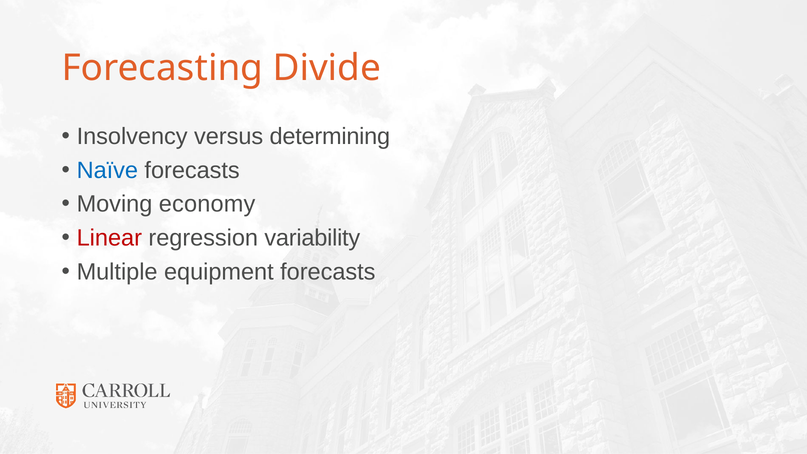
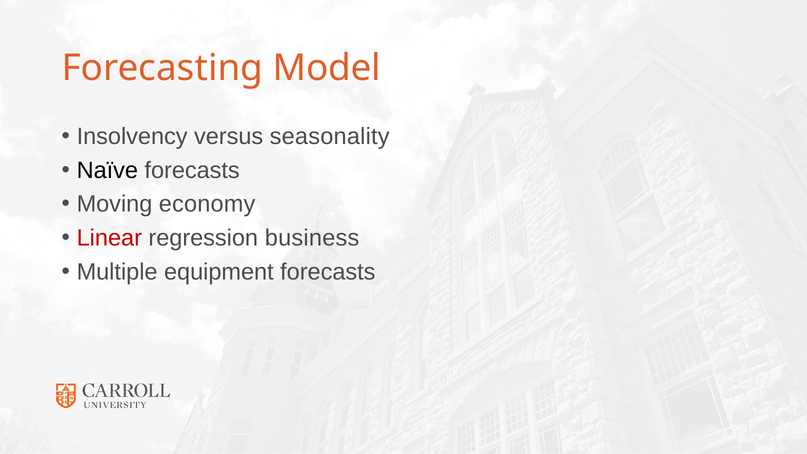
Divide: Divide -> Model (327, 68)
determining: determining -> seasonality (330, 136)
Naïve colour: blue -> black (107, 170)
variability: variability -> business (312, 238)
